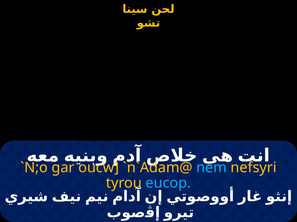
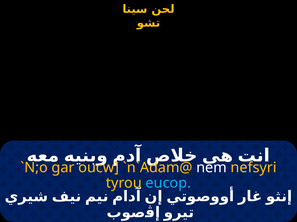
nem colour: light blue -> white (212, 168)
